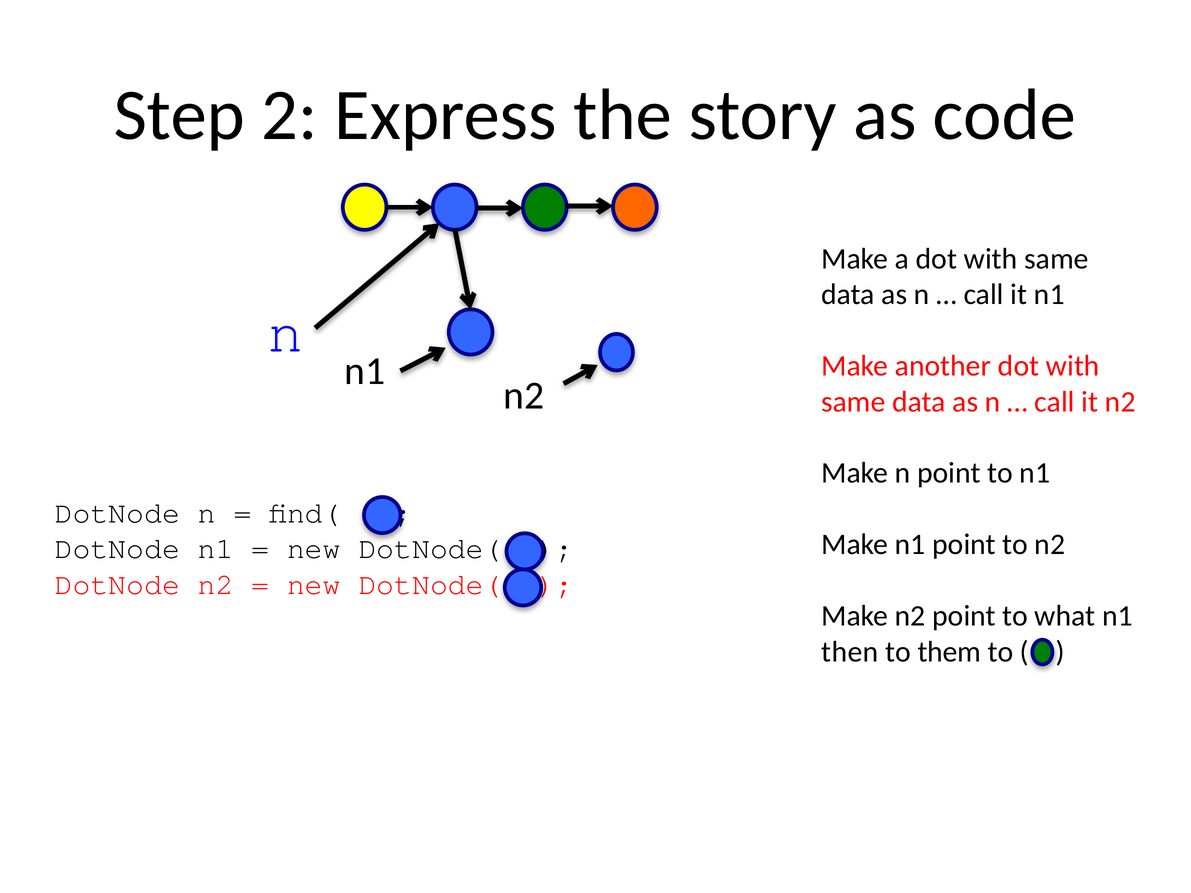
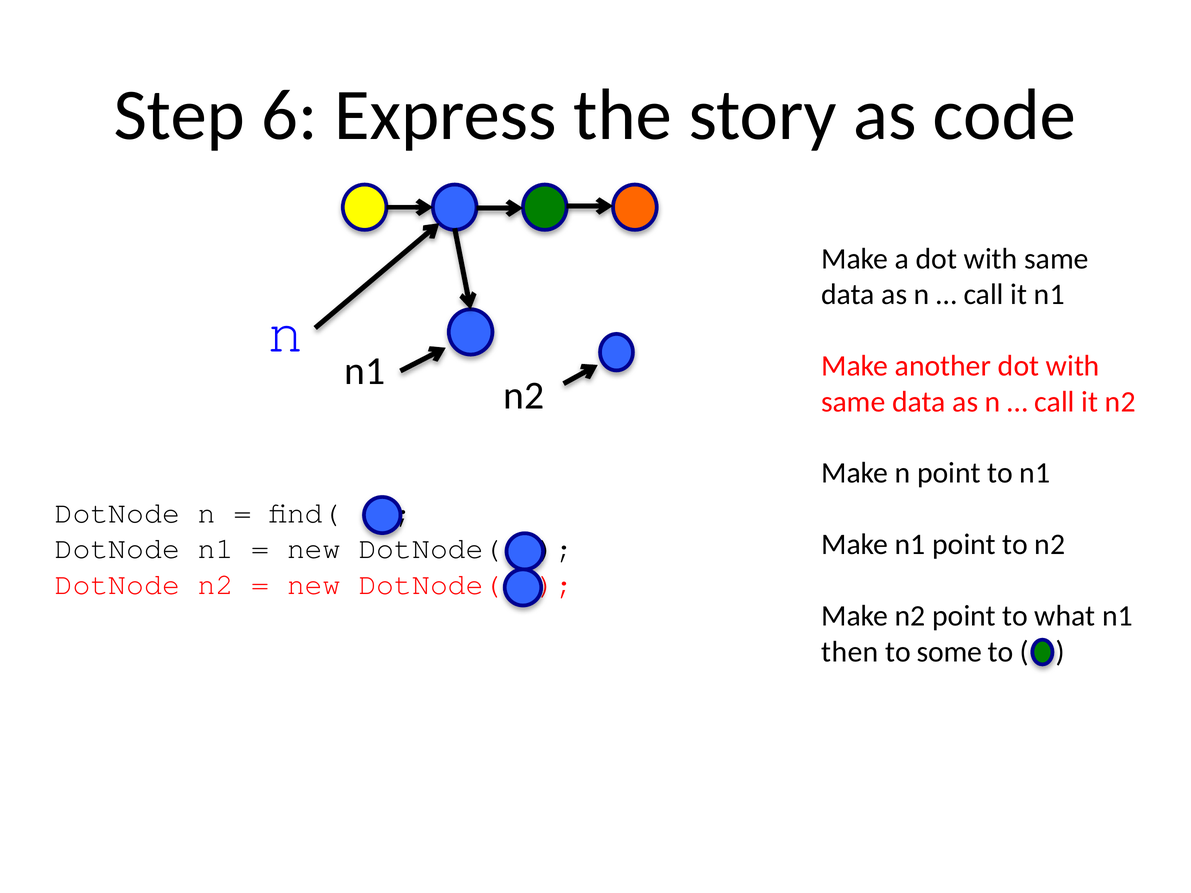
2: 2 -> 6 (290, 115)
them: them -> some (949, 652)
